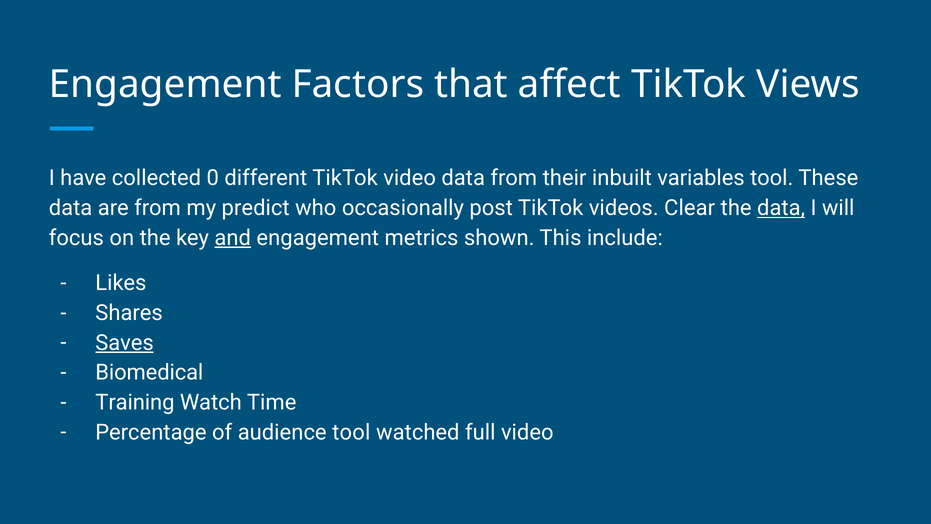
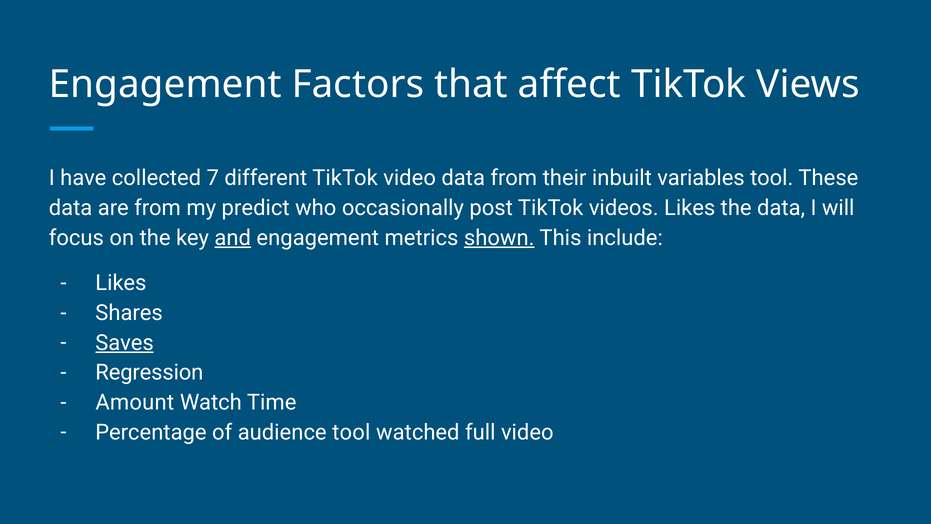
0: 0 -> 7 (213, 178)
videos Clear: Clear -> Likes (690, 208)
data underline: present -> none (781, 208)
shown underline: none -> present (499, 238)
Biomedical: Biomedical -> Regression (149, 372)
Training: Training -> Amount (135, 402)
